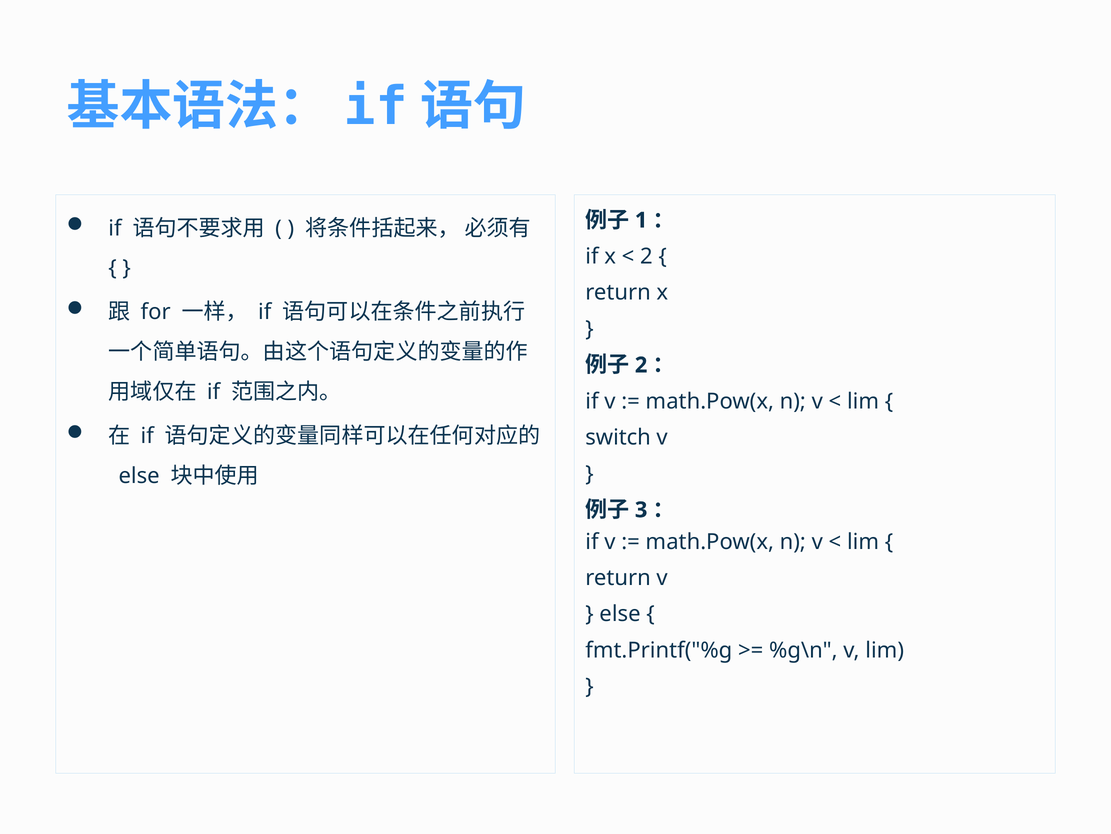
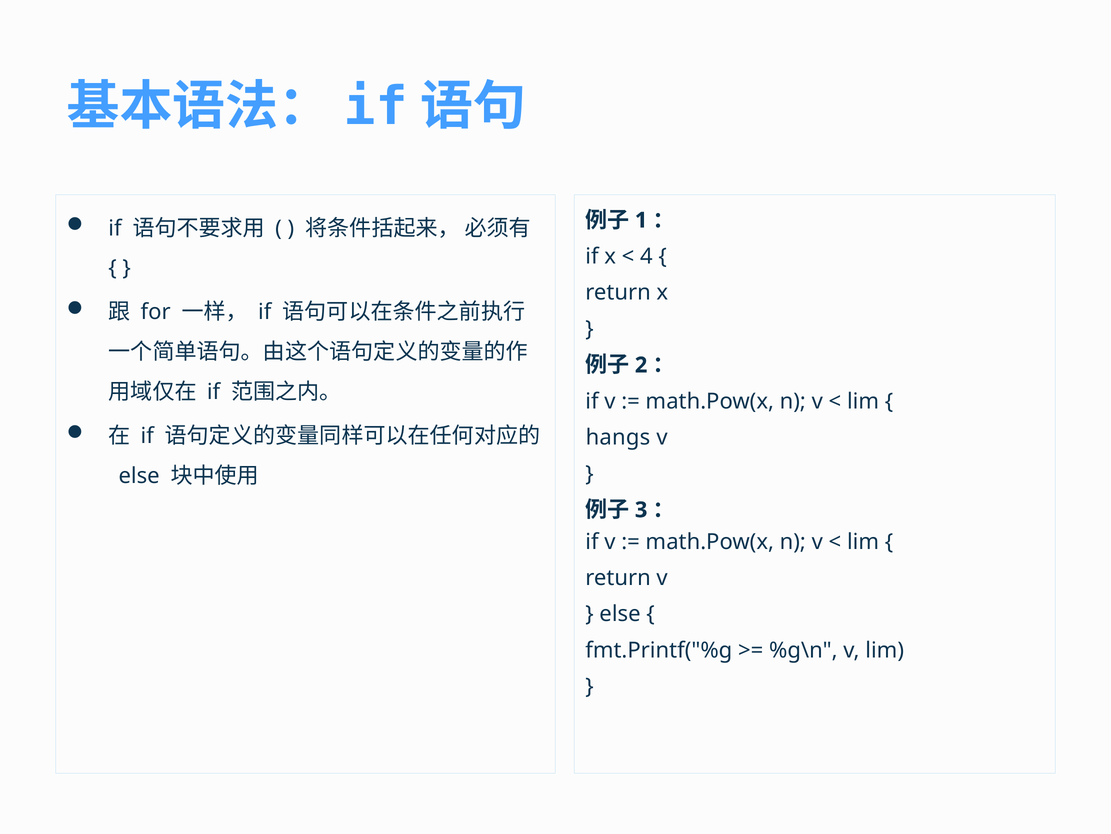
2: 2 -> 4 (646, 256)
switch: switch -> hangs (618, 437)
